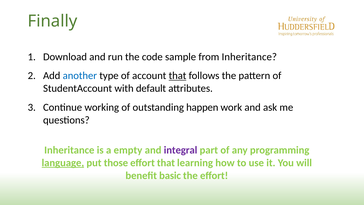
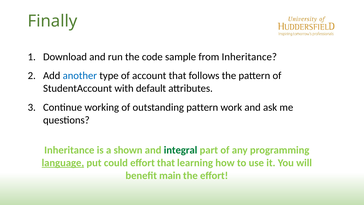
that underline: present -> none (178, 76)
outstanding happen: happen -> pattern (202, 107)
empty: empty -> shown (128, 150)
integral colour: purple -> green (181, 150)
those: those -> could (116, 163)
basic: basic -> main (170, 175)
